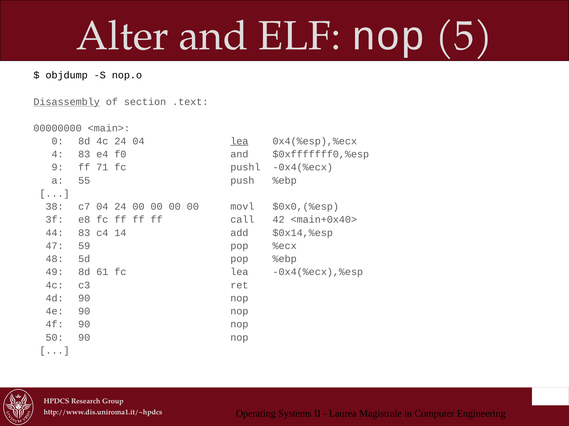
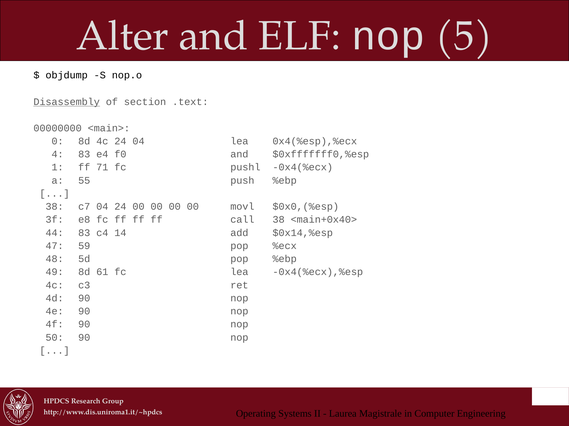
lea underline: present -> none (239, 141)
9: 9 -> 1 (58, 168)
call 42: 42 -> 38 (279, 220)
